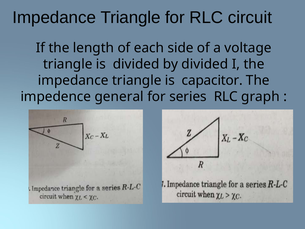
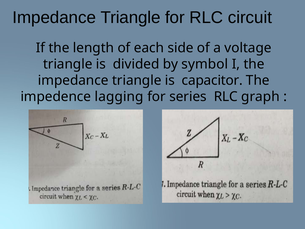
by divided: divided -> symbol (205, 64)
general: general -> lagging (119, 97)
